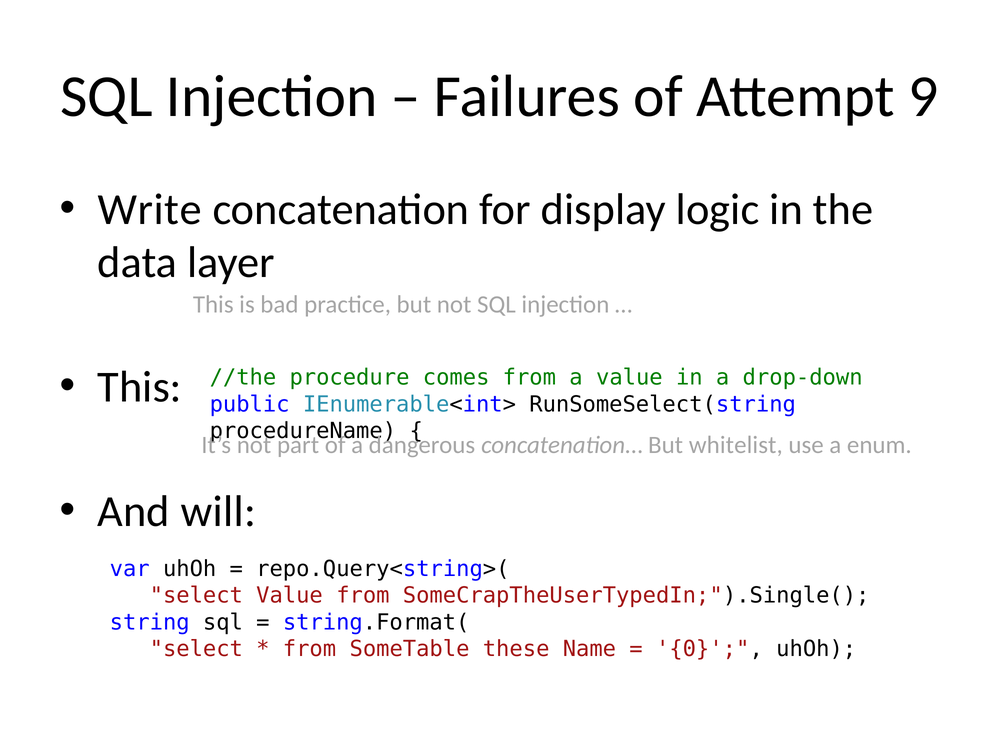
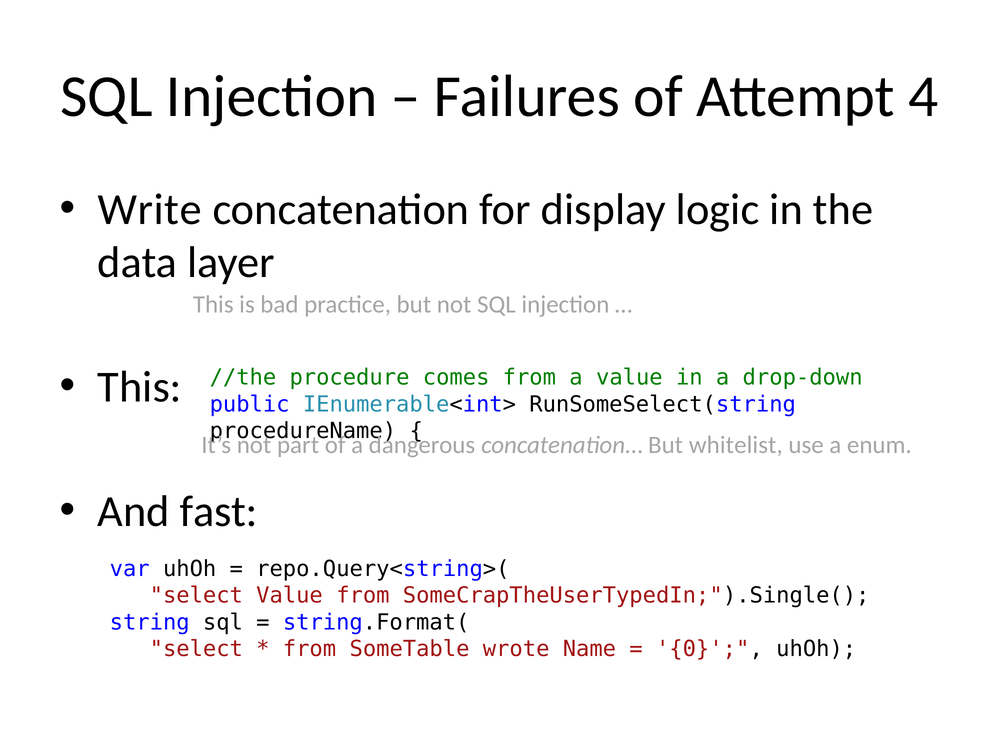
9: 9 -> 4 (923, 97)
will: will -> fast (219, 512)
these: these -> wrote (516, 649)
